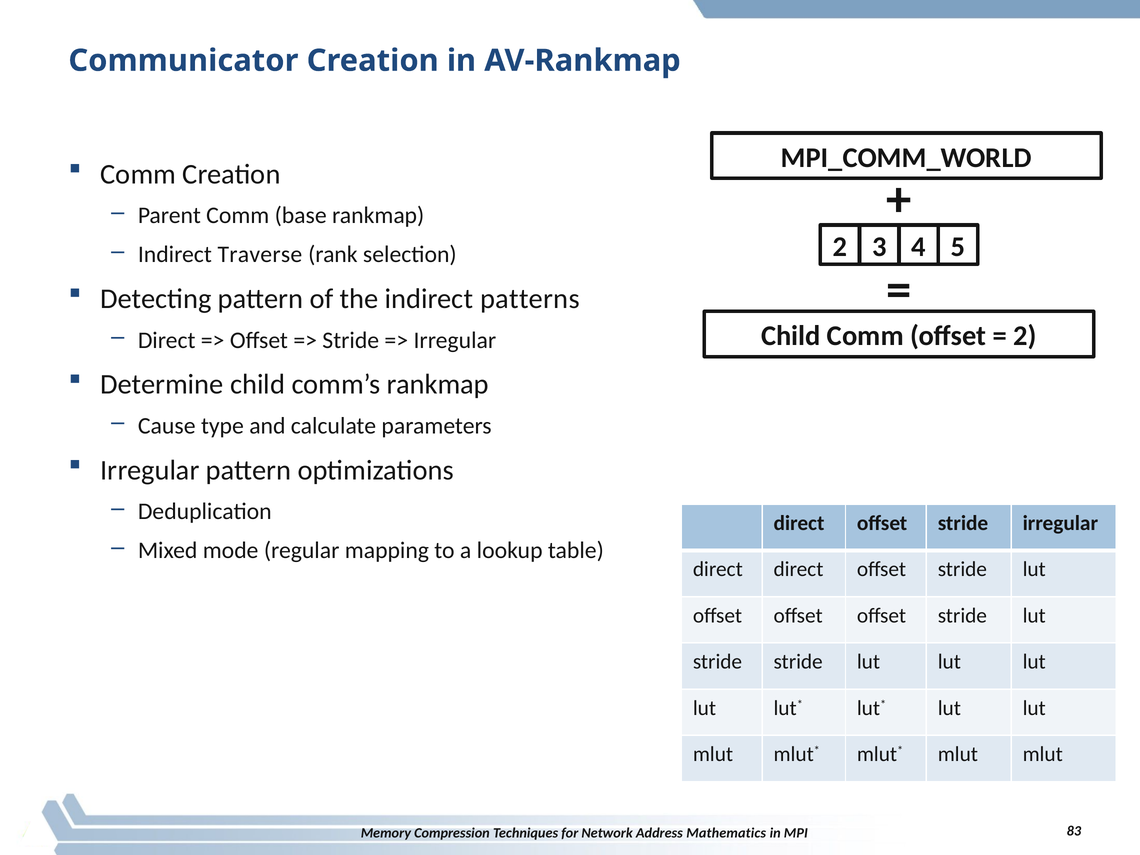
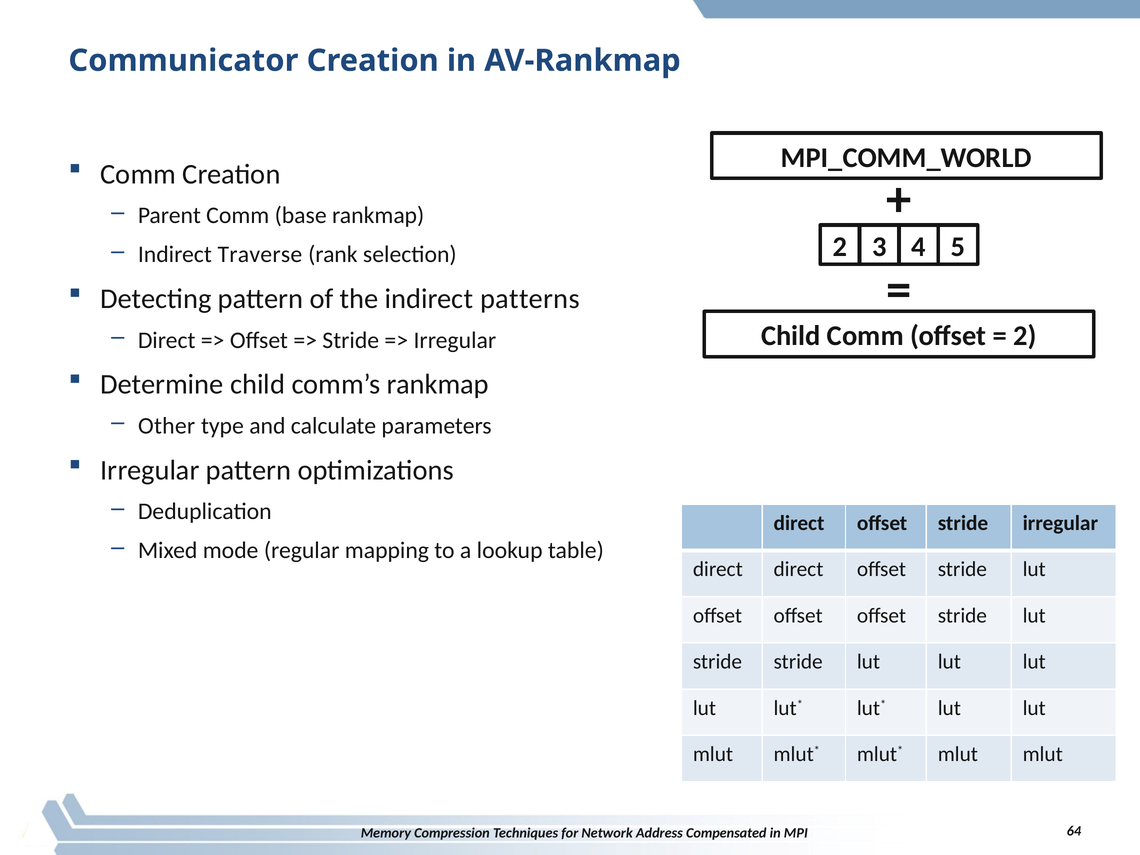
Cause: Cause -> Other (167, 426)
Mathematics: Mathematics -> Compensated (726, 833)
83: 83 -> 64 (1074, 831)
